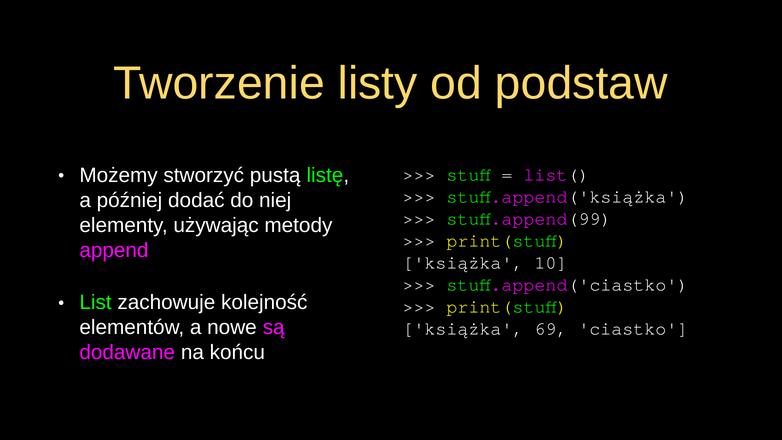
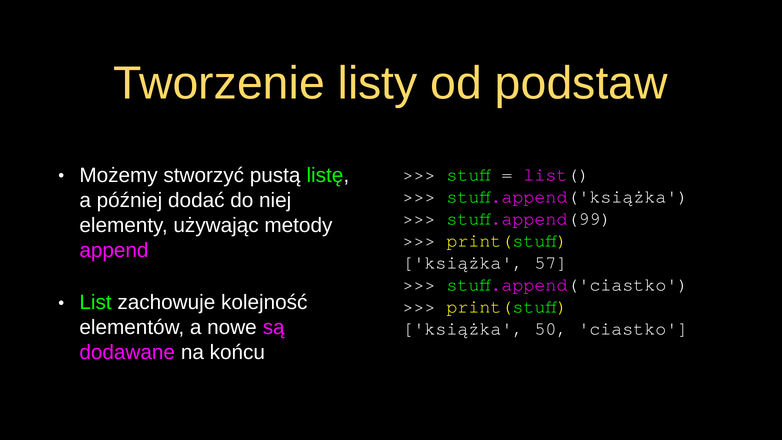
10: 10 -> 57 (551, 263)
69: 69 -> 50 (551, 329)
